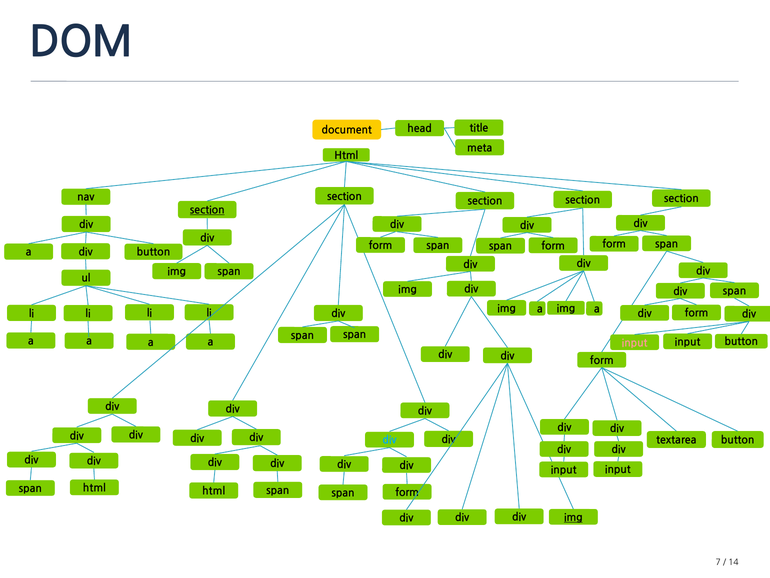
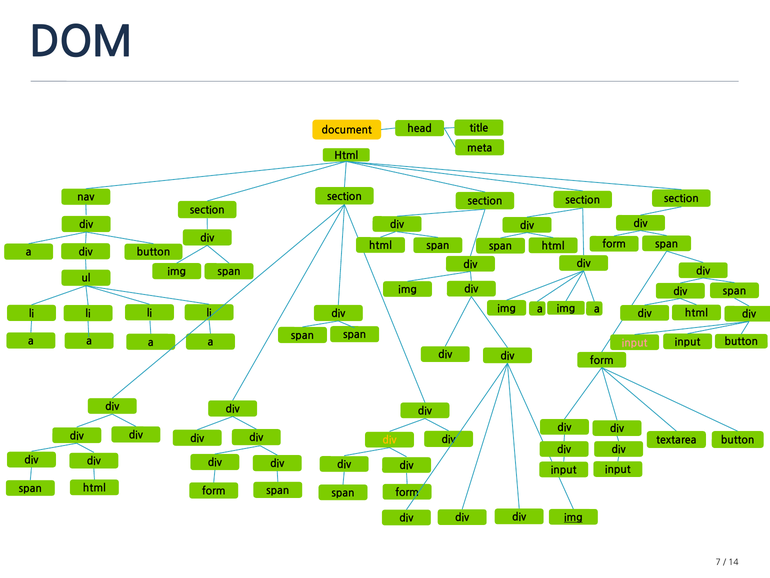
section underline: present -> none (207, 210)
form: form -> html (380, 245)
form: form -> html (553, 246)
form: form -> html (696, 313)
div colour: light blue -> yellow (390, 440)
html: html -> form (214, 491)
